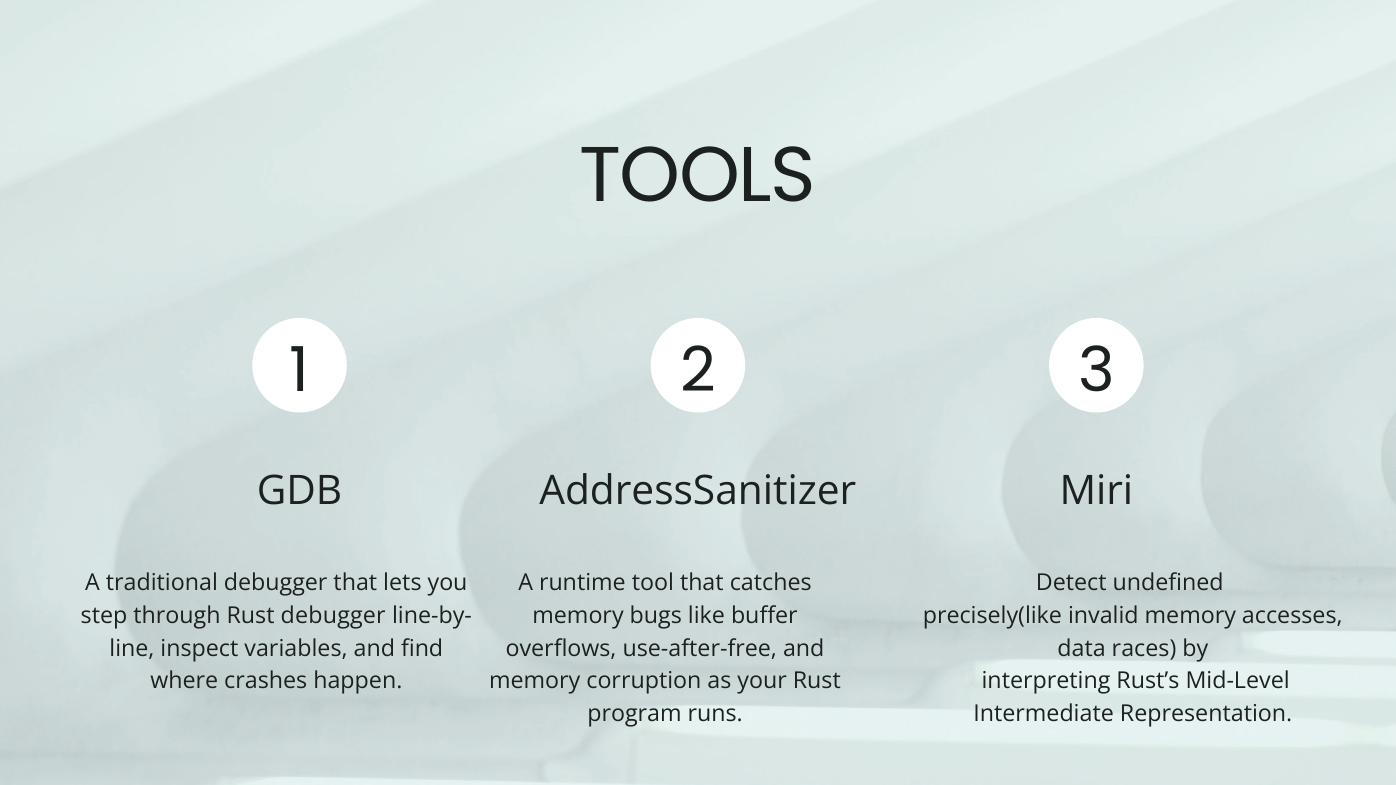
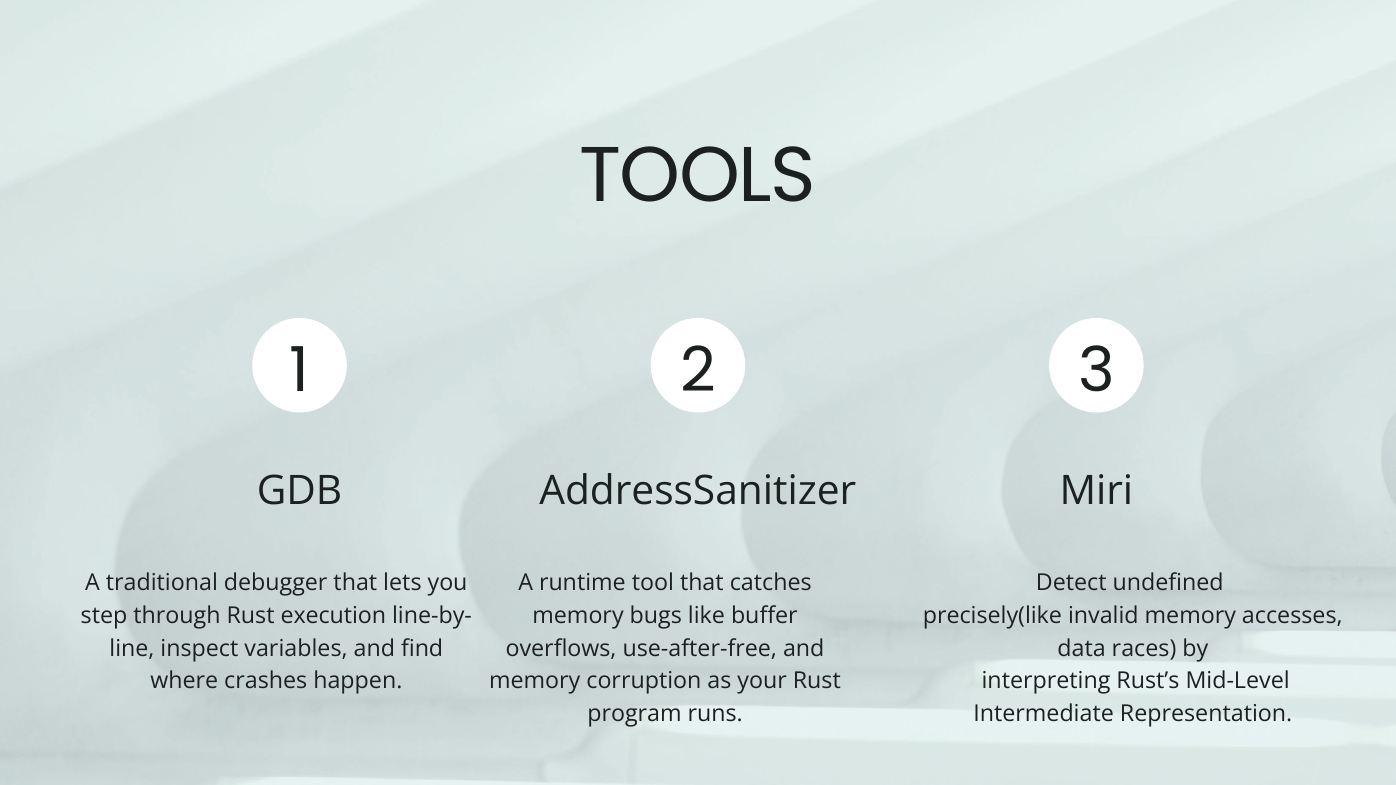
Rust debugger: debugger -> execution (333, 616)
